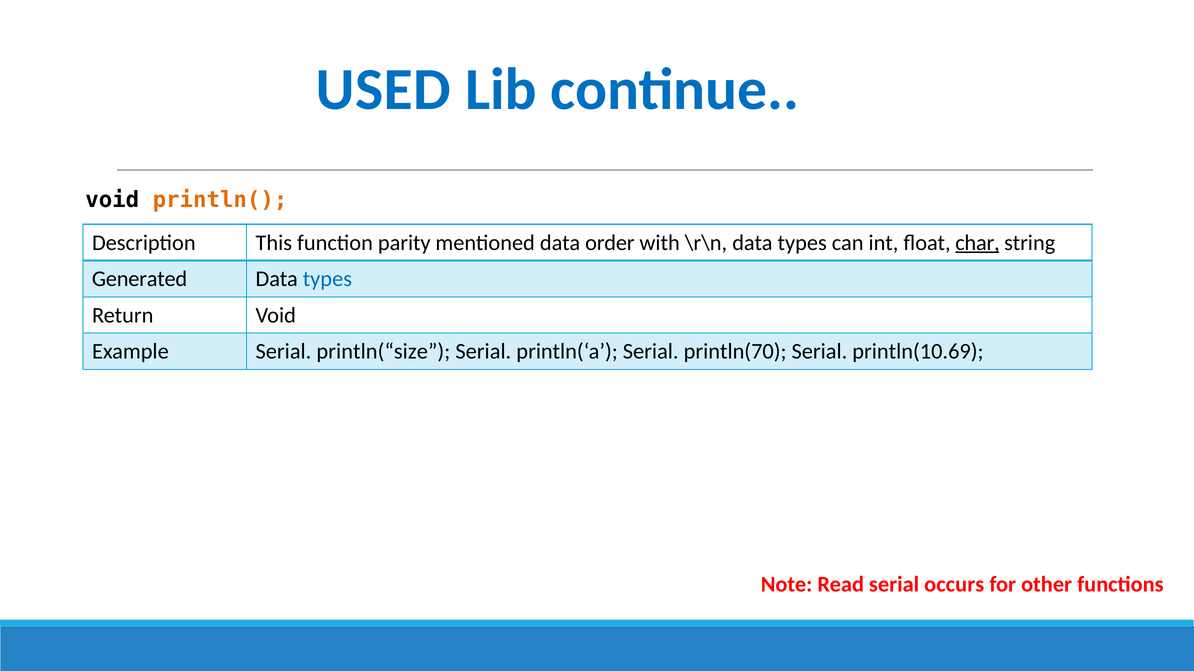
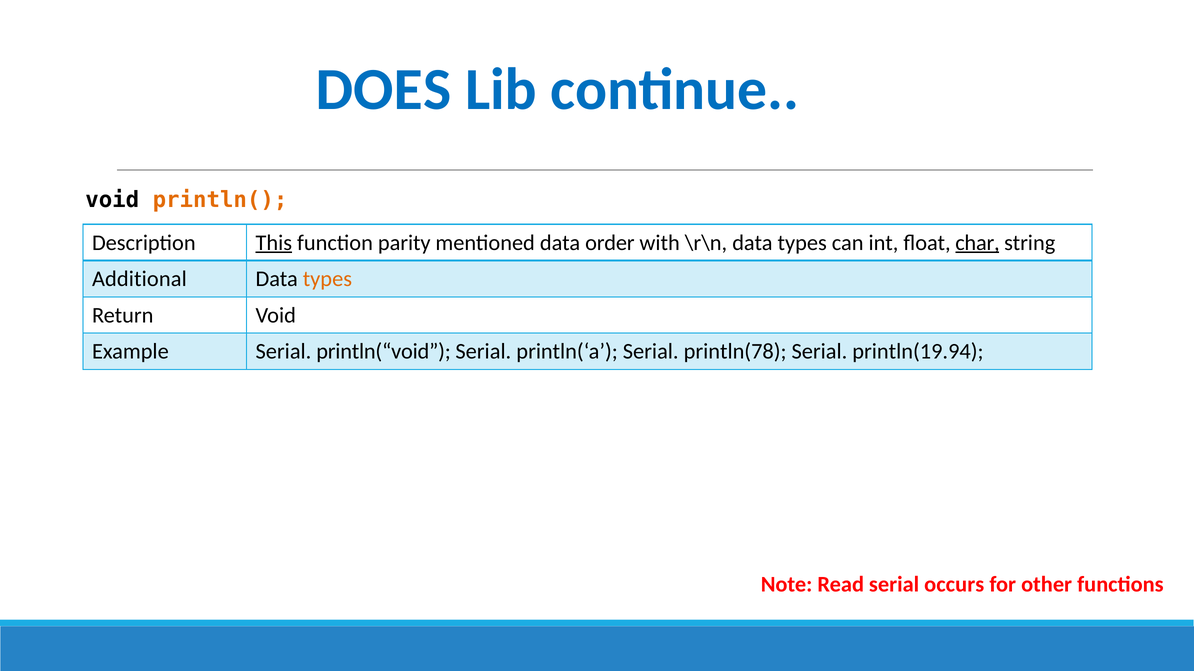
USED: USED -> DOES (384, 90)
This underline: none -> present (274, 243)
Generated: Generated -> Additional (139, 279)
types colour: blue -> orange (327, 279)
println(“size: println(“size -> println(“void (384, 352)
println(70: println(70 -> println(78 (735, 352)
println(10.69: println(10.69 -> println(19.94 (918, 352)
